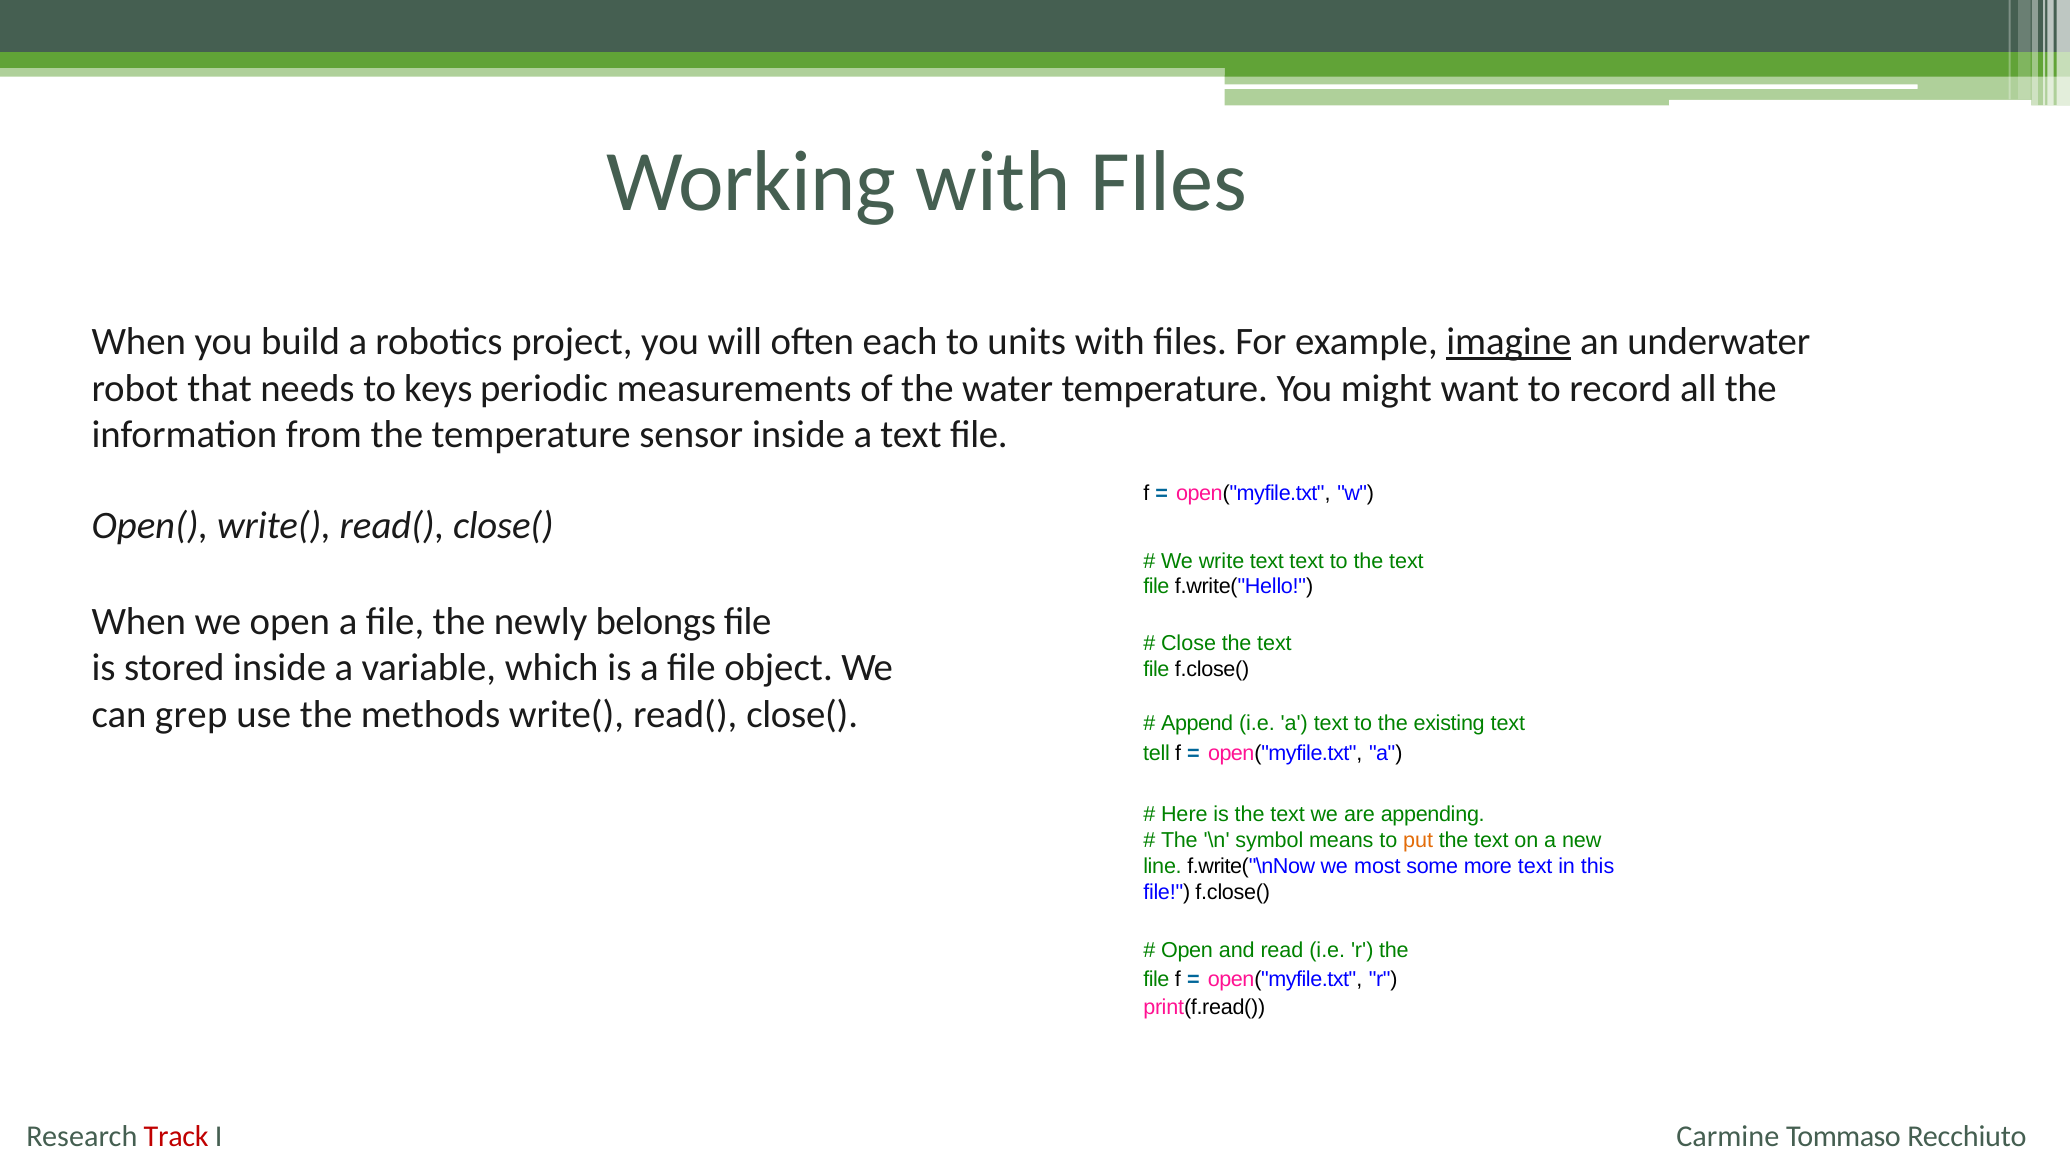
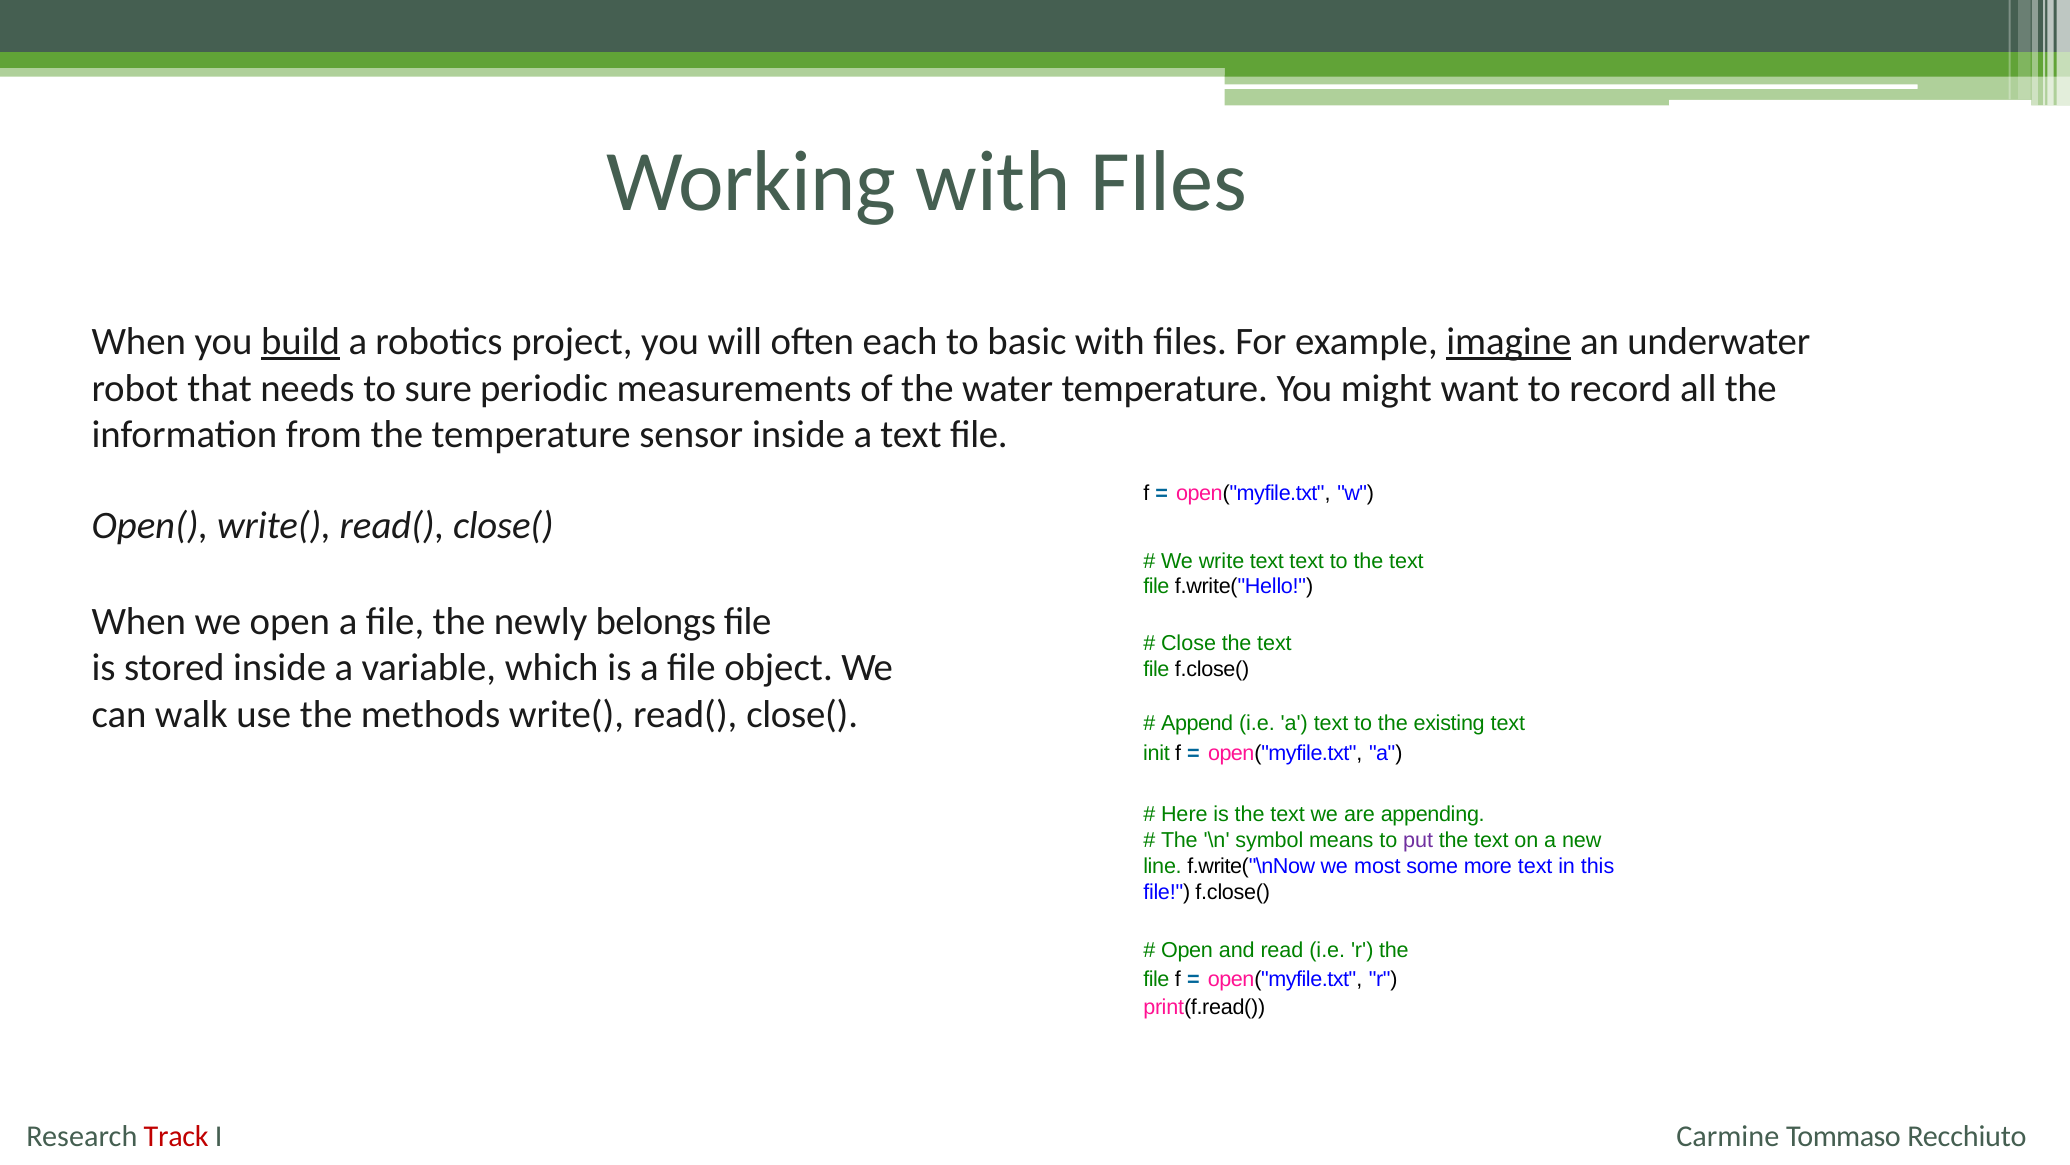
build underline: none -> present (300, 341)
units: units -> basic (1027, 341)
keys: keys -> sure (438, 388)
grep: grep -> walk (191, 714)
tell: tell -> init (1157, 753)
put colour: orange -> purple (1418, 840)
